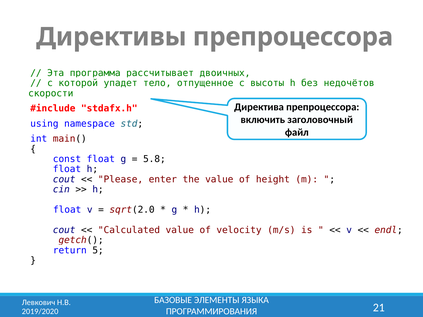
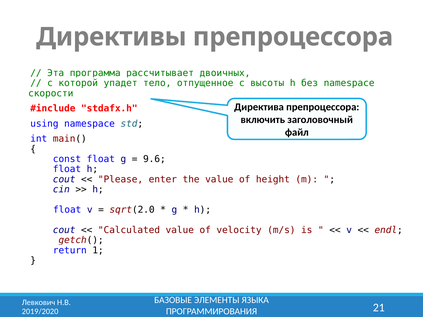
без недочётов: недочётов -> namespace (349, 83)
5.8: 5.8 -> 9.6 (154, 159)
5: 5 -> 1 (98, 251)
